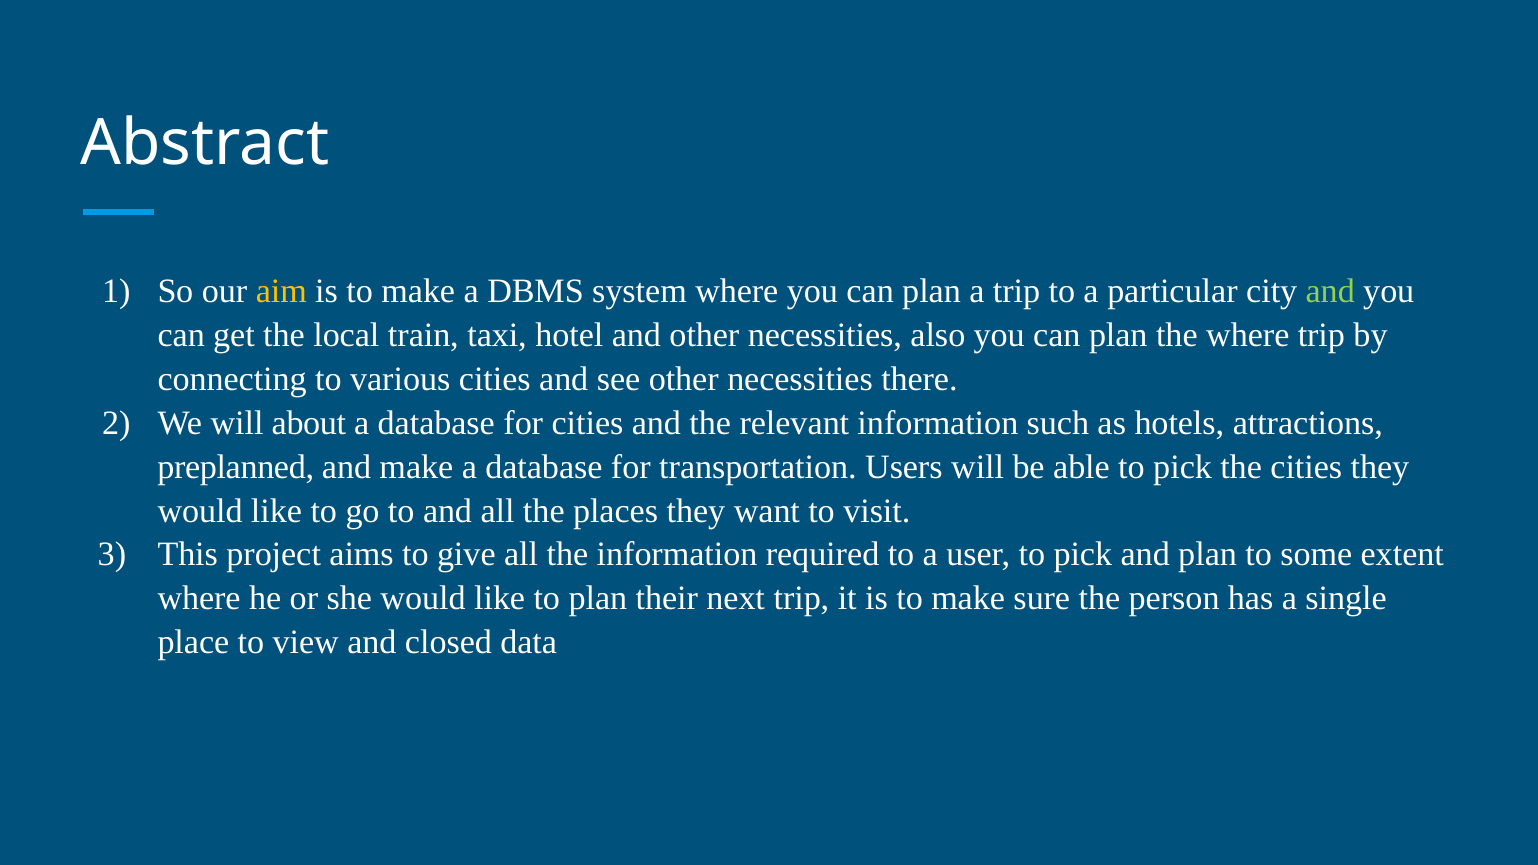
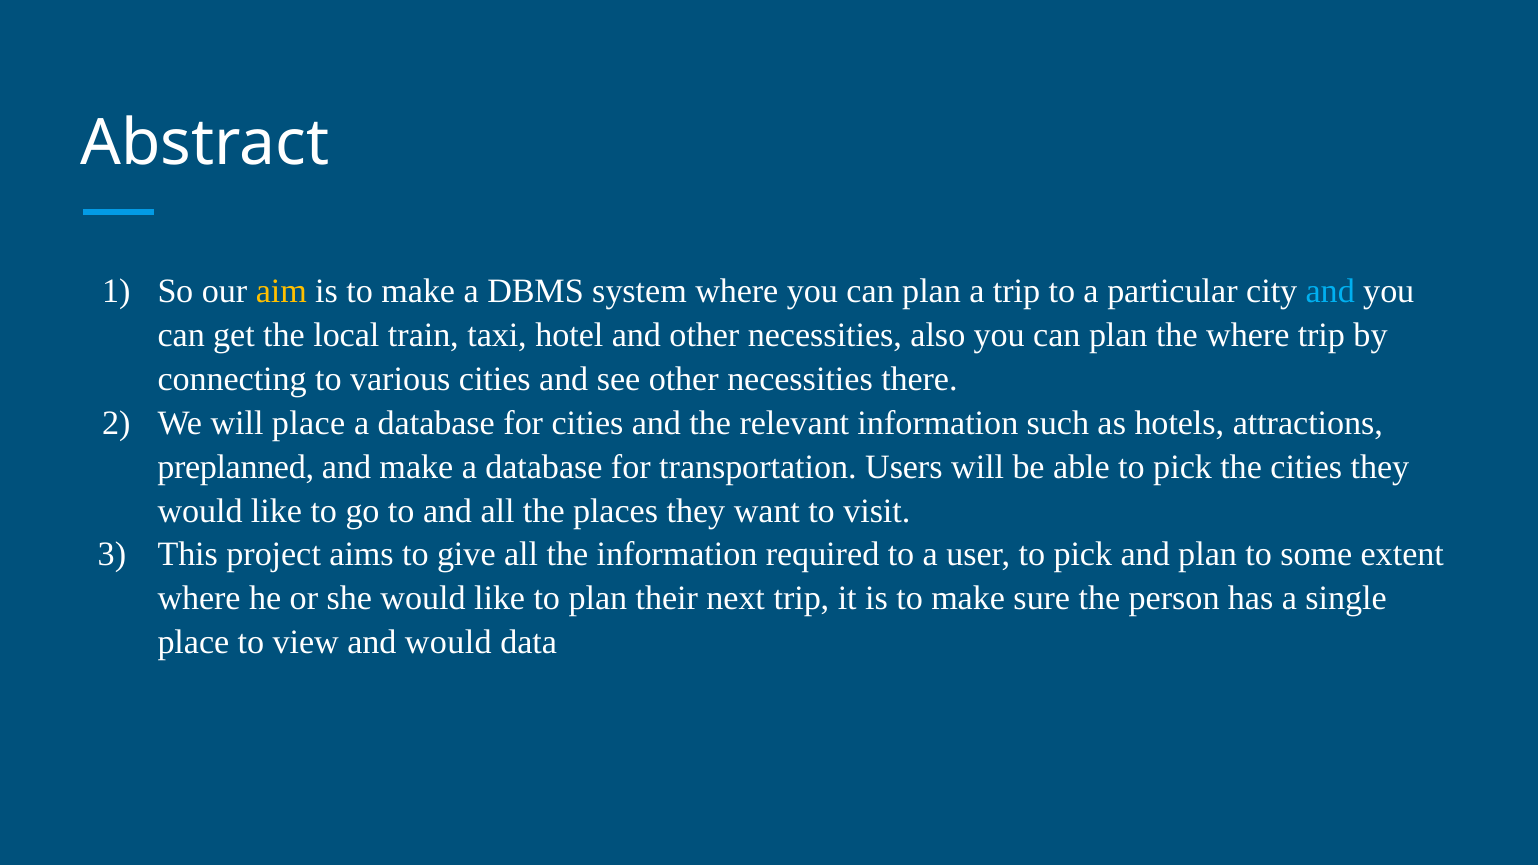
and colour: light green -> light blue (1330, 292)
will about: about -> place (309, 423)
and closed: closed -> would (448, 642)
